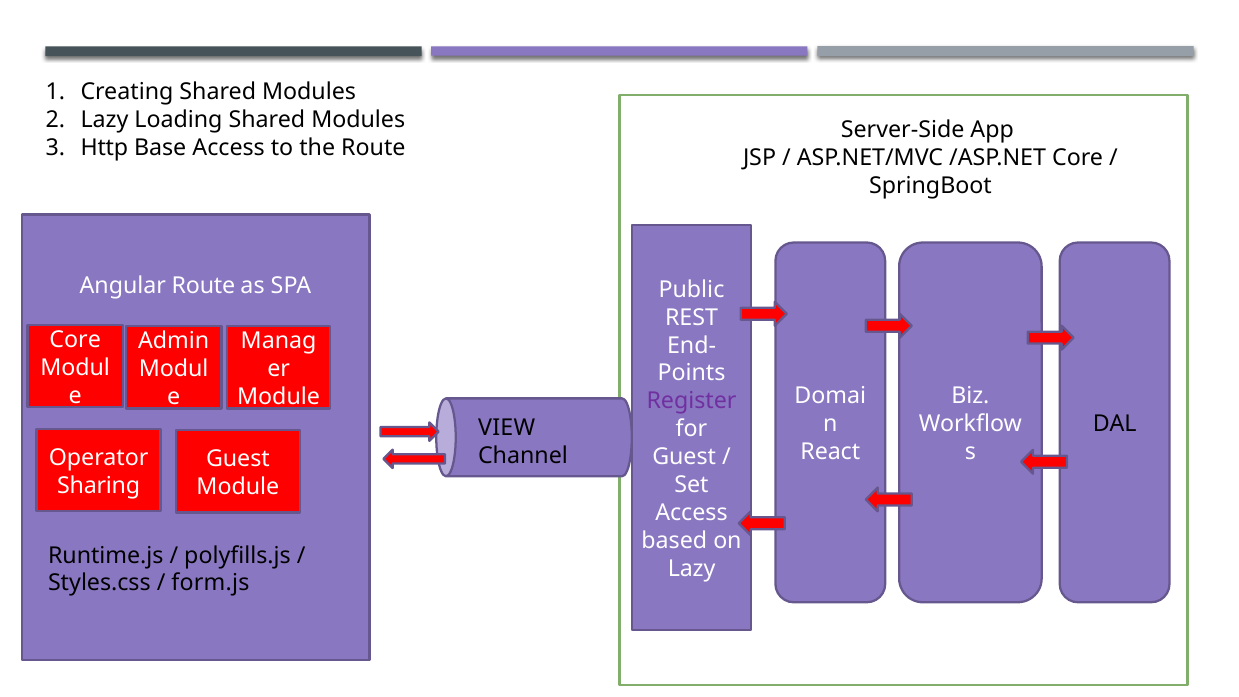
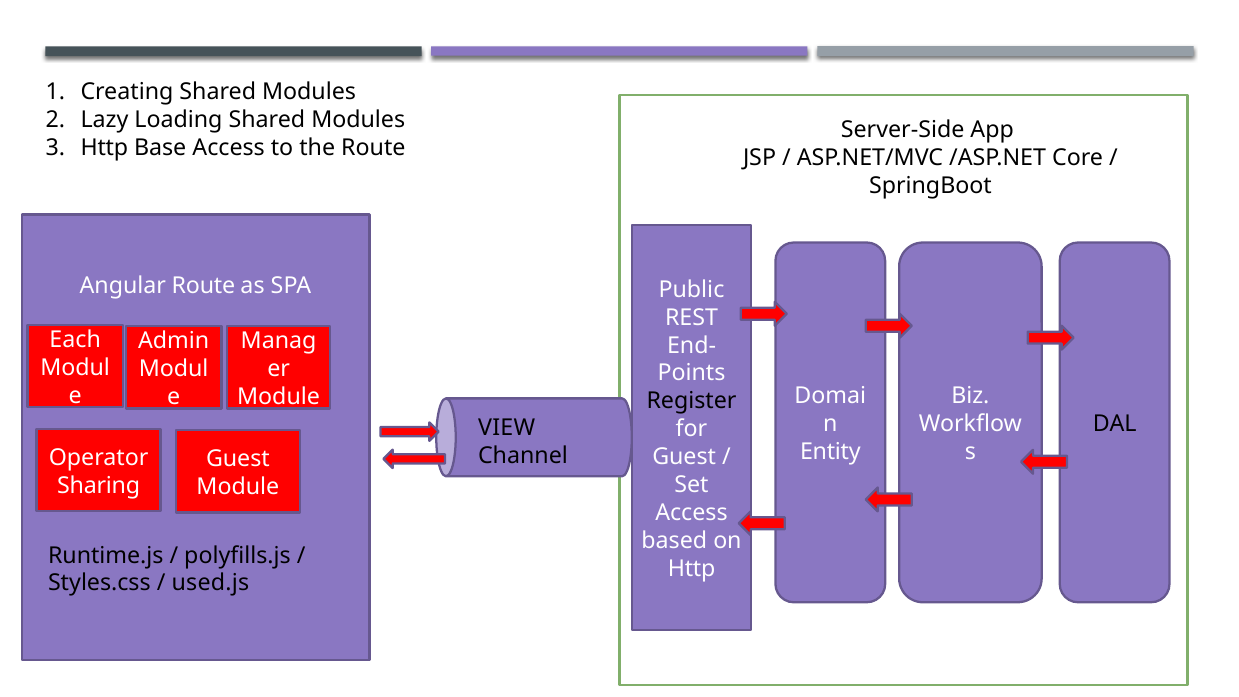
Core: Core -> Each (75, 340)
Register colour: purple -> black (692, 401)
React: React -> Entity (830, 452)
Lazy: Lazy -> Http (692, 568)
form.js: form.js -> used.js (210, 583)
